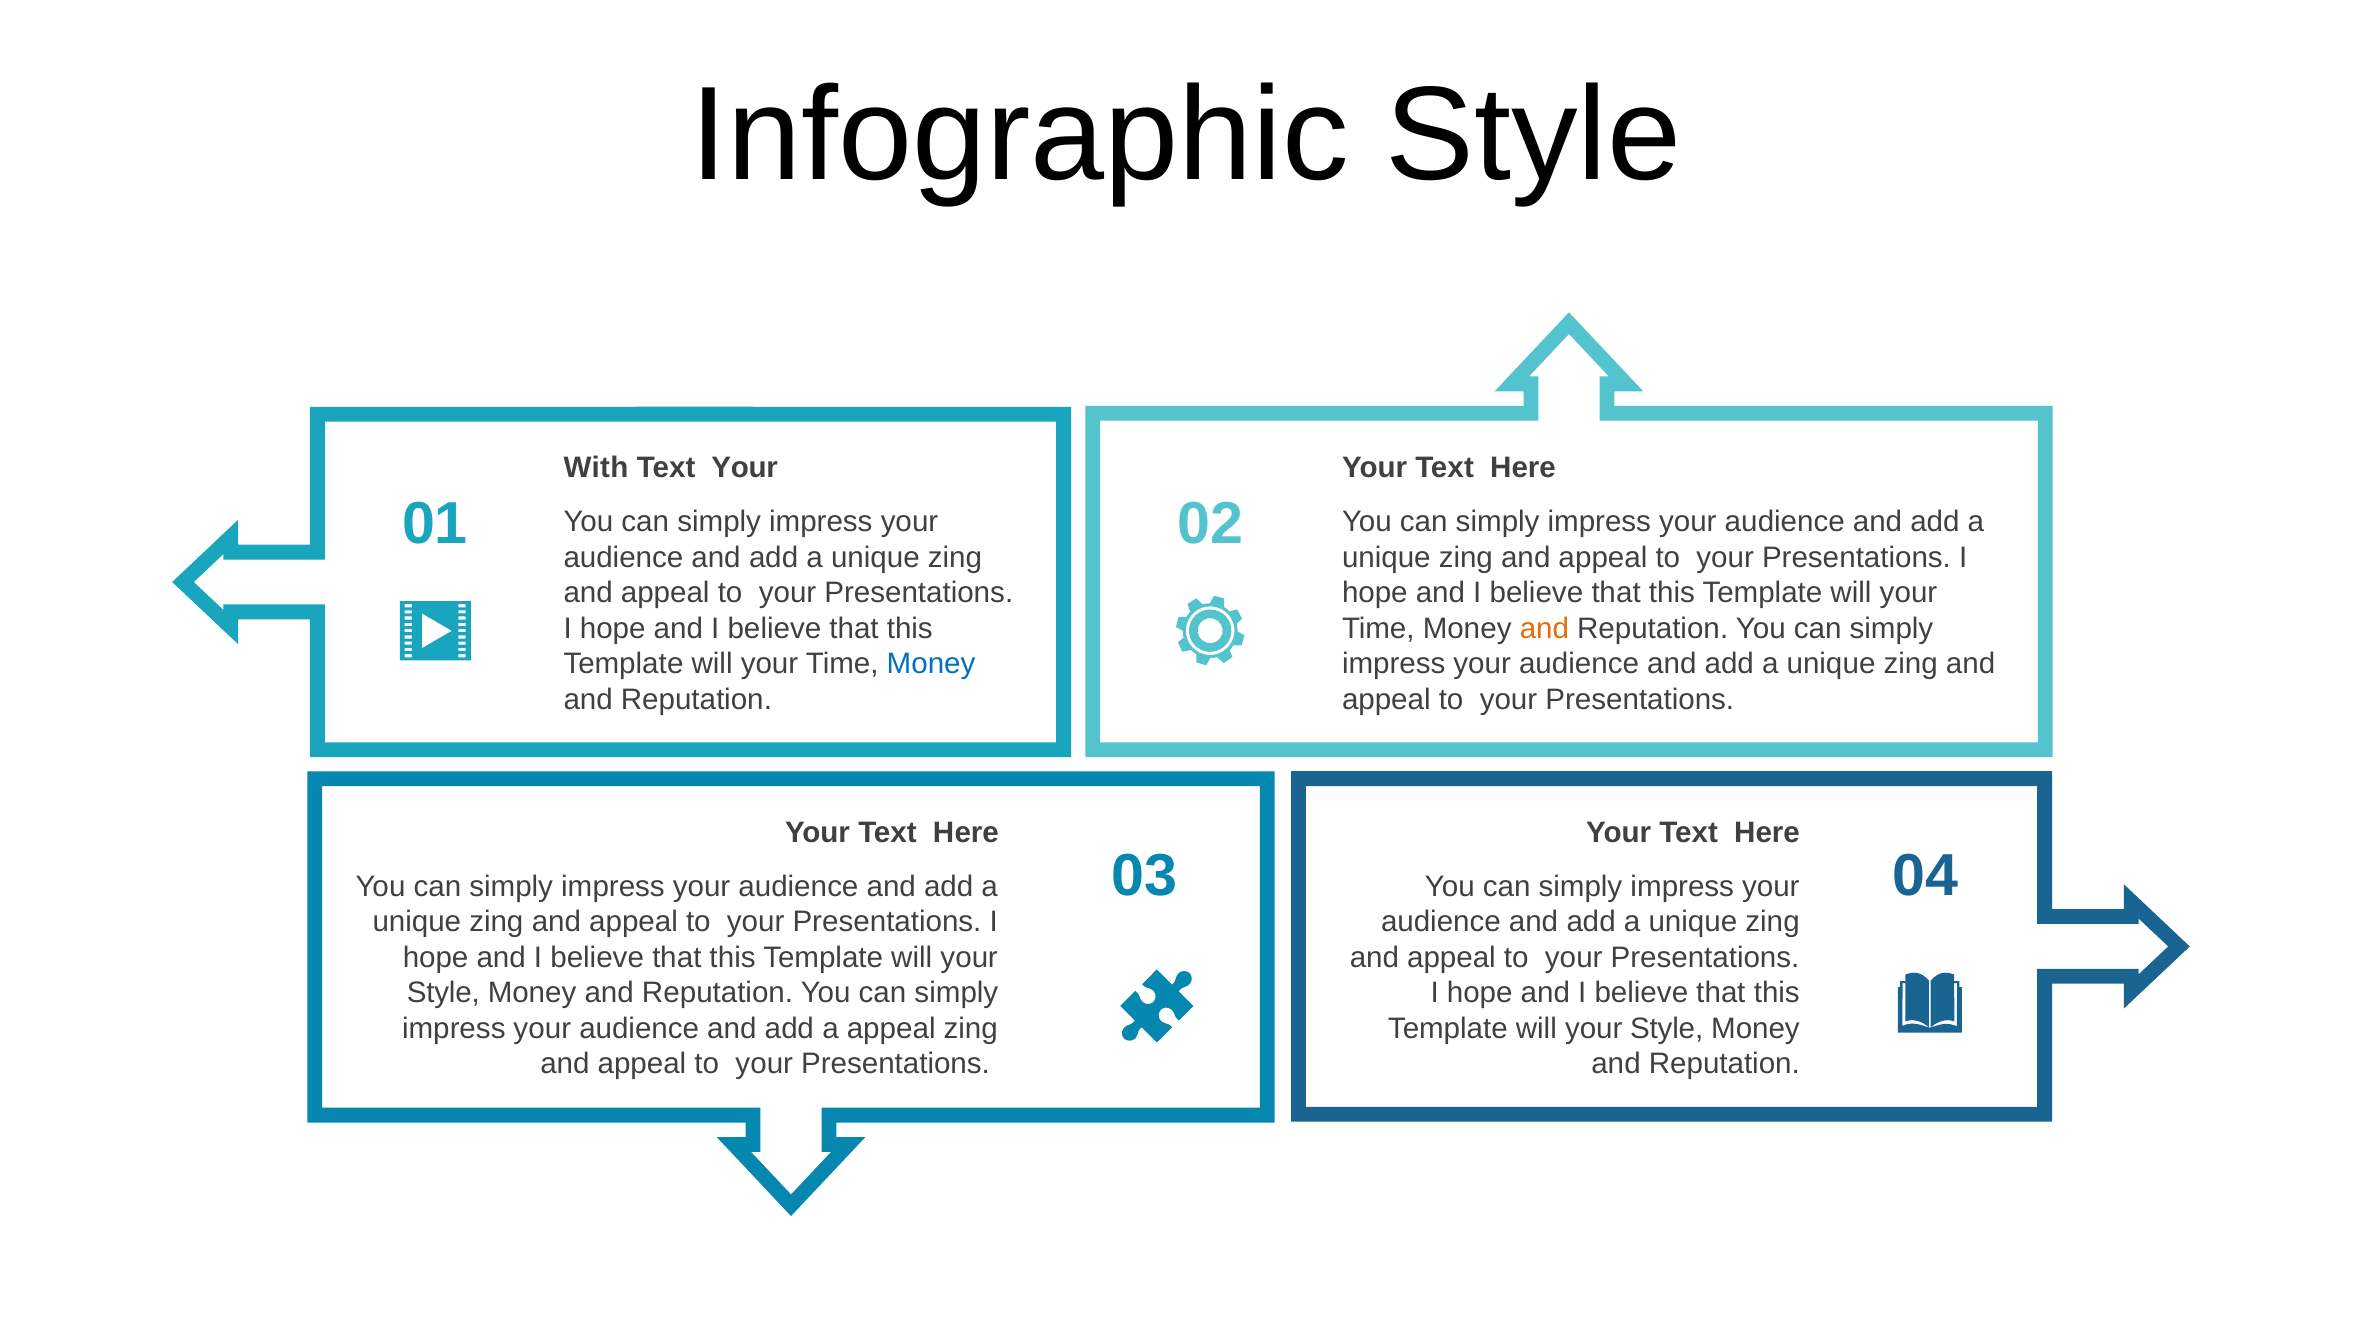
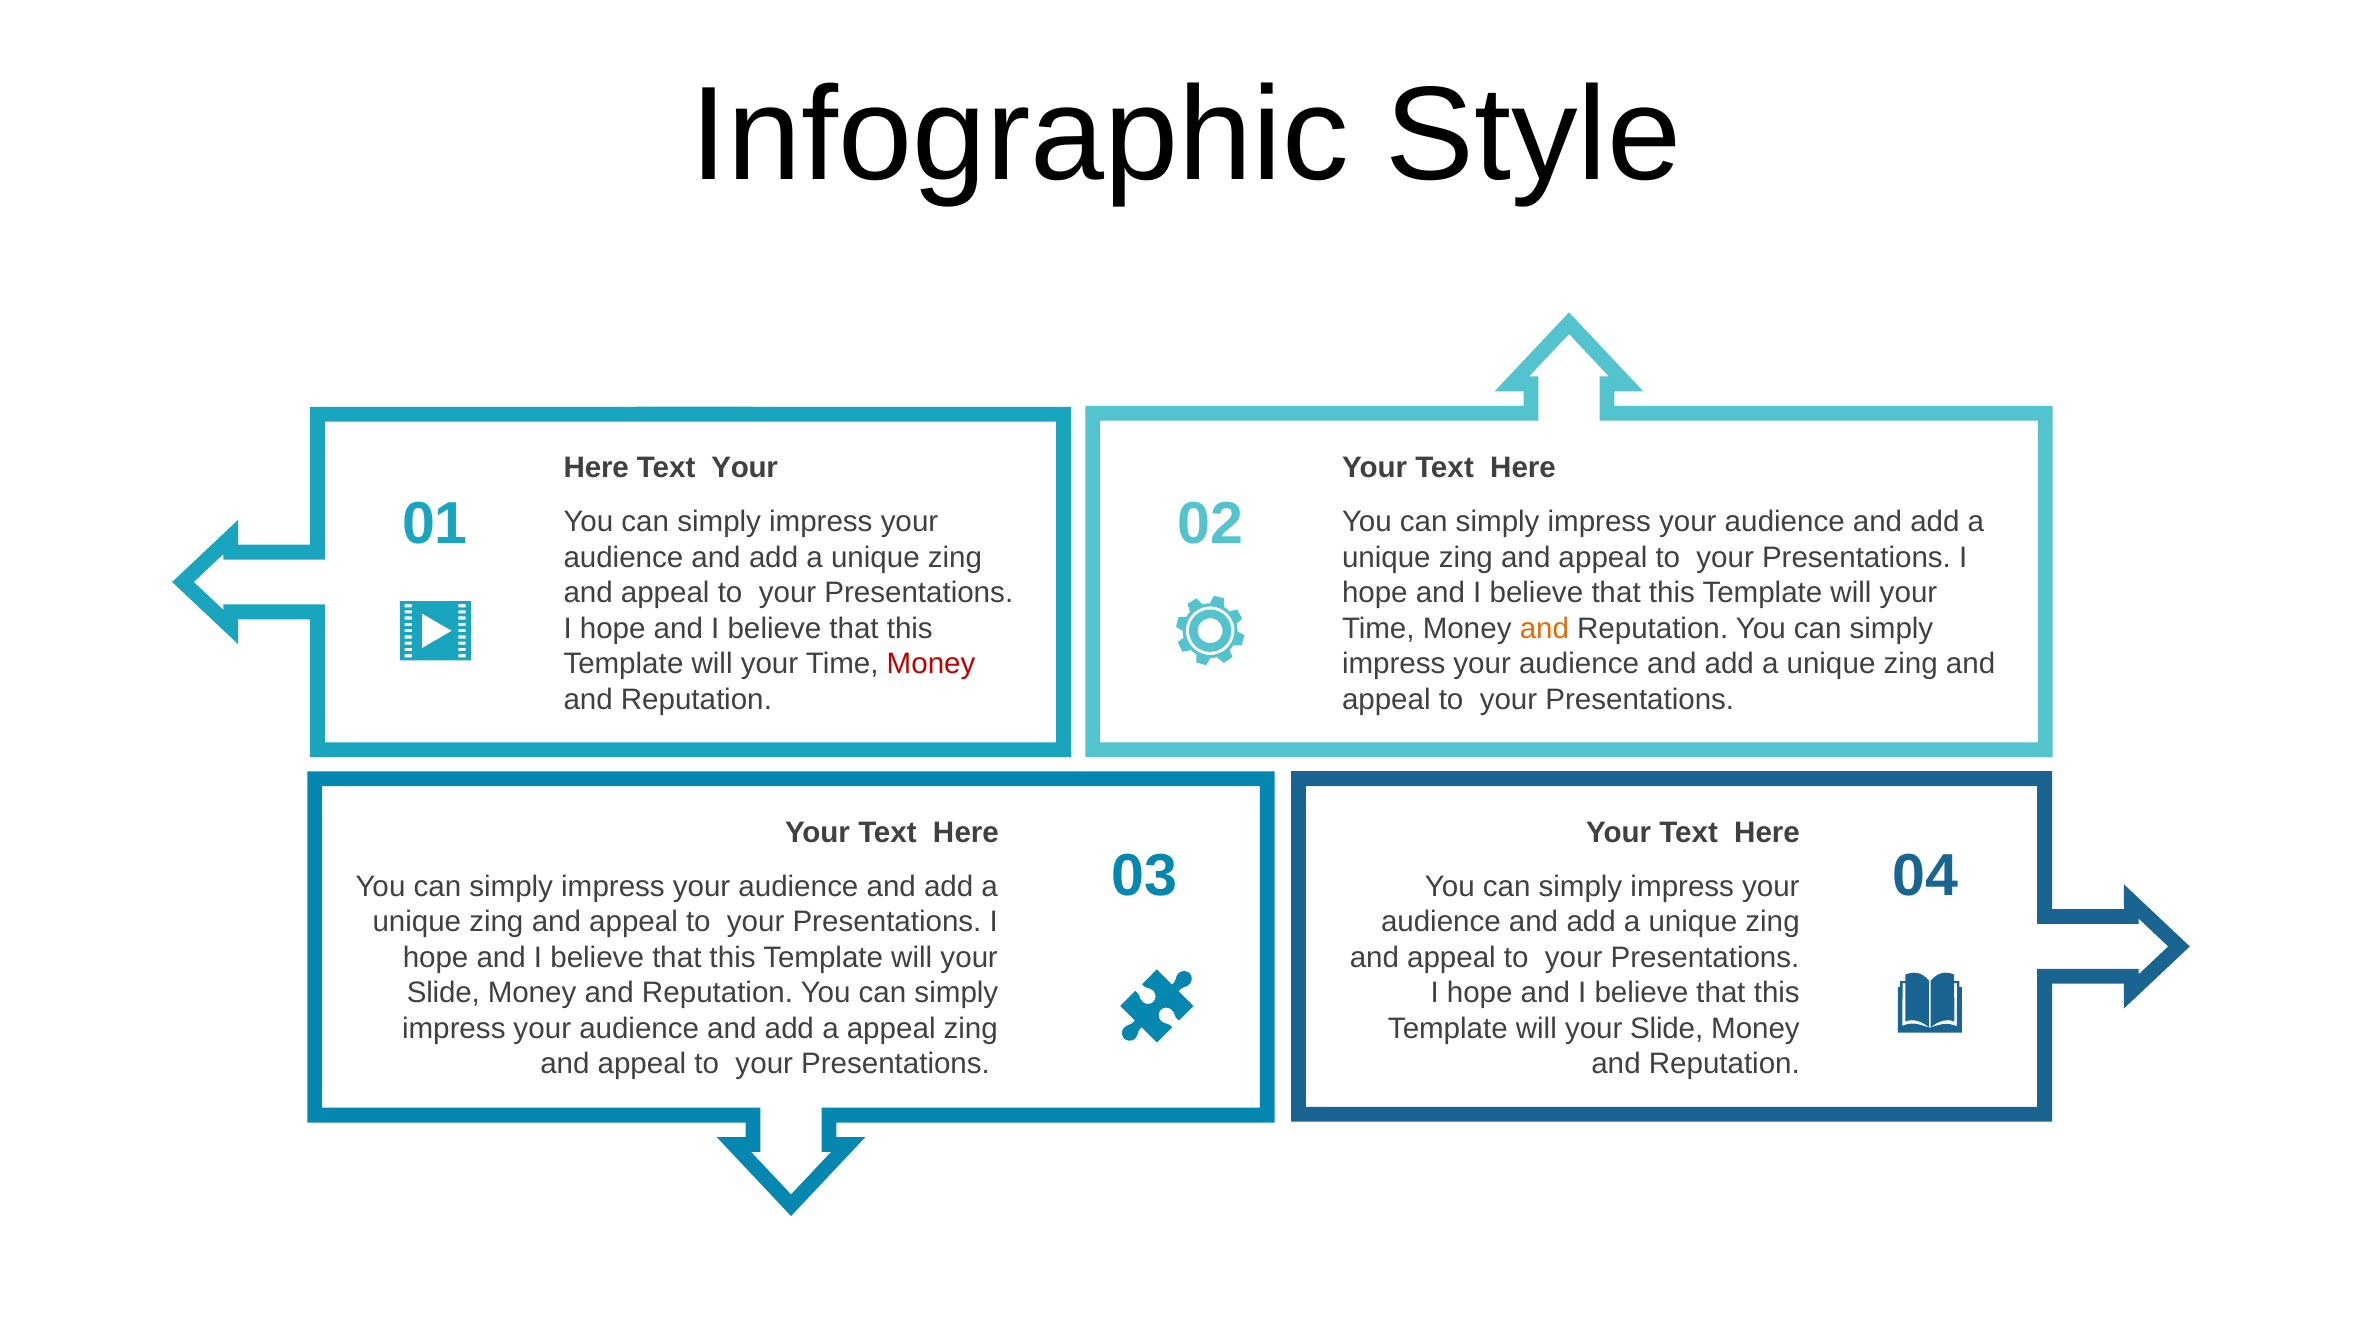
With: With -> Here (596, 468)
Money colour: blue -> red (931, 664)
Style: Style -> Slide (443, 993)
Style: Style -> Slide (1667, 1028)
